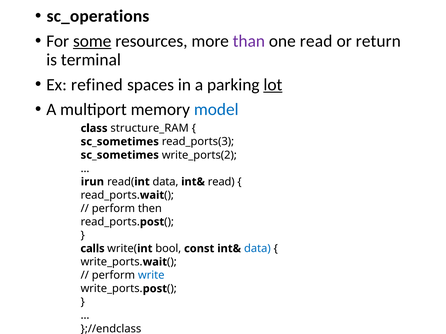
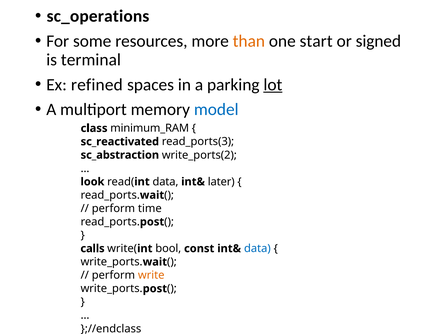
some underline: present -> none (92, 41)
than colour: purple -> orange (249, 41)
one read: read -> start (316, 41)
return: return -> signed (378, 41)
structure_RAM: structure_RAM -> minimum_RAM (150, 128)
sc_sometimes: sc_sometimes -> sc_reactivated (120, 142)
sc_sometimes: sc_sometimes -> sc_abstraction (120, 155)
irun: irun -> look (93, 182)
int& read: read -> later (221, 182)
then: then -> time (150, 209)
write colour: blue -> orange (151, 276)
